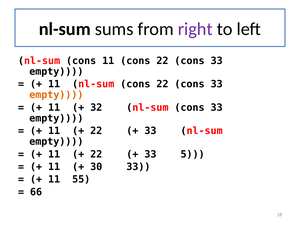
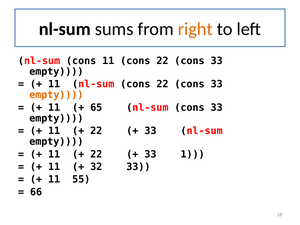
right colour: purple -> orange (195, 29)
32: 32 -> 65 (96, 107)
5: 5 -> 1 (193, 154)
30: 30 -> 32 (96, 167)
